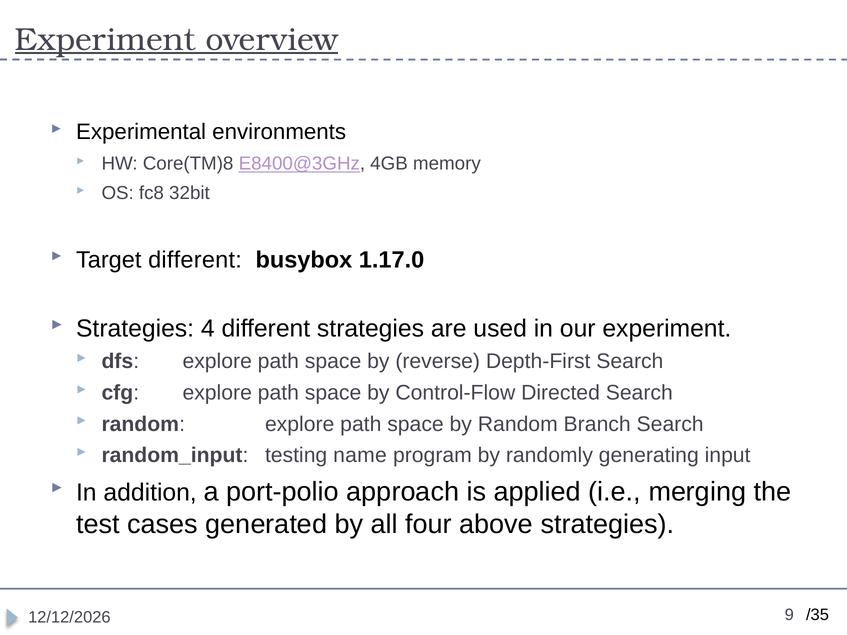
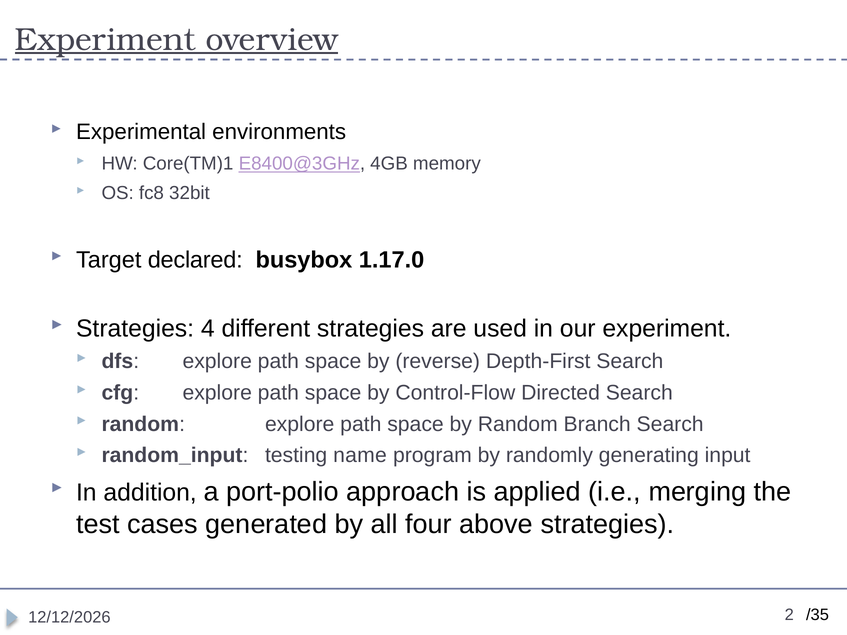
Core(TM)8: Core(TM)8 -> Core(TM)1 (188, 164)
Target different: different -> declared (195, 260)
9: 9 -> 2 (789, 615)
